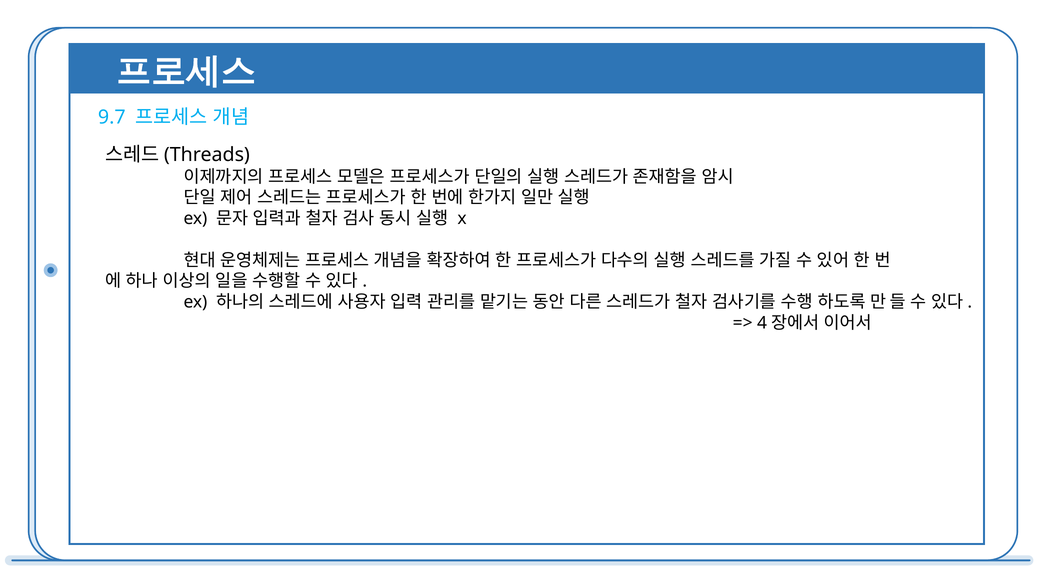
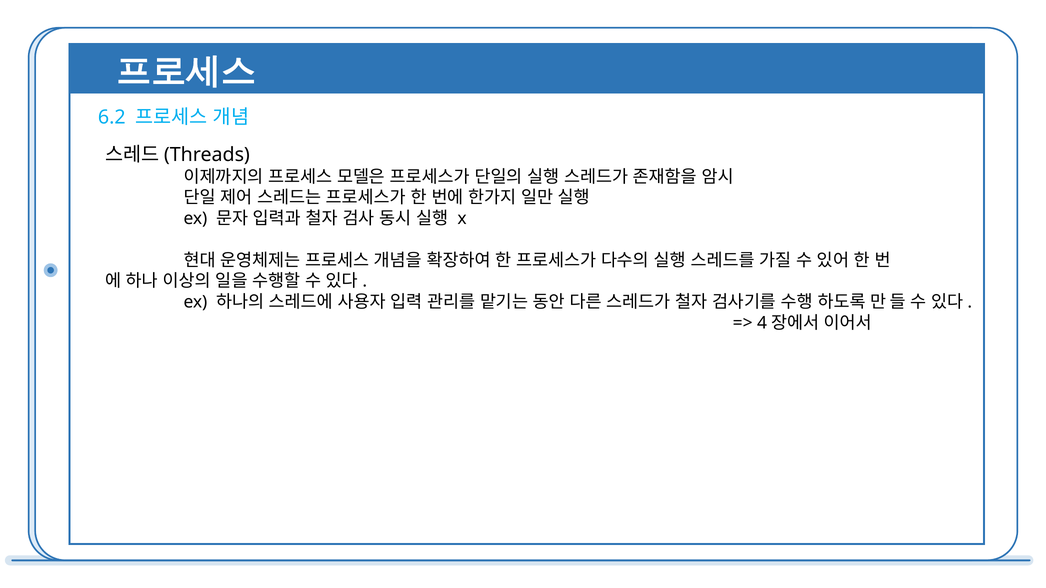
9.7: 9.7 -> 6.2 (112, 117)
